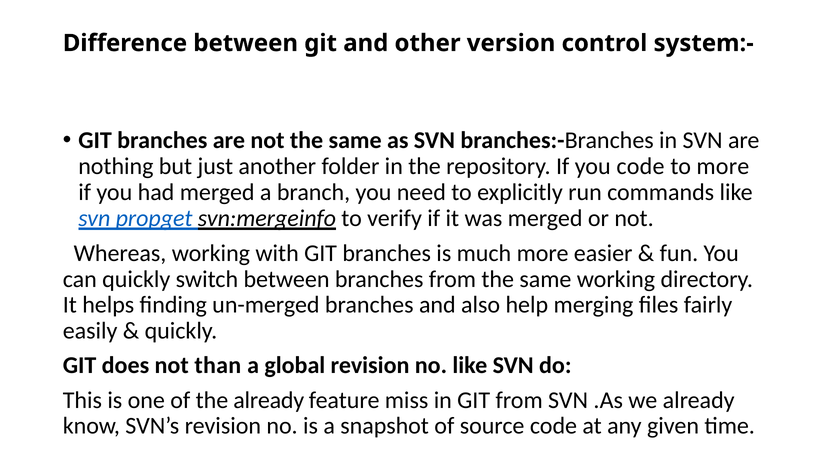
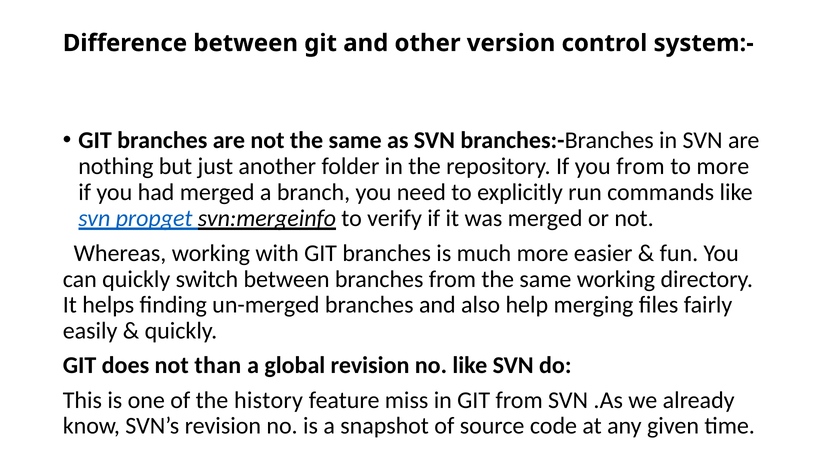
you code: code -> from (640, 166)
the already: already -> history (268, 400)
